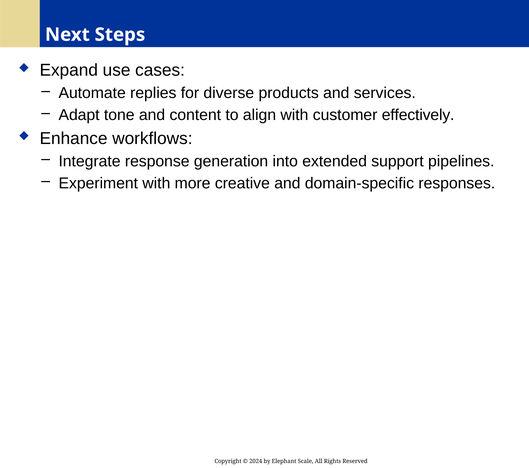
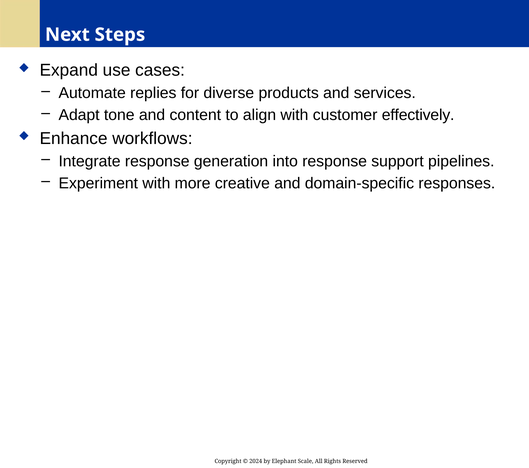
into extended: extended -> response (335, 161)
